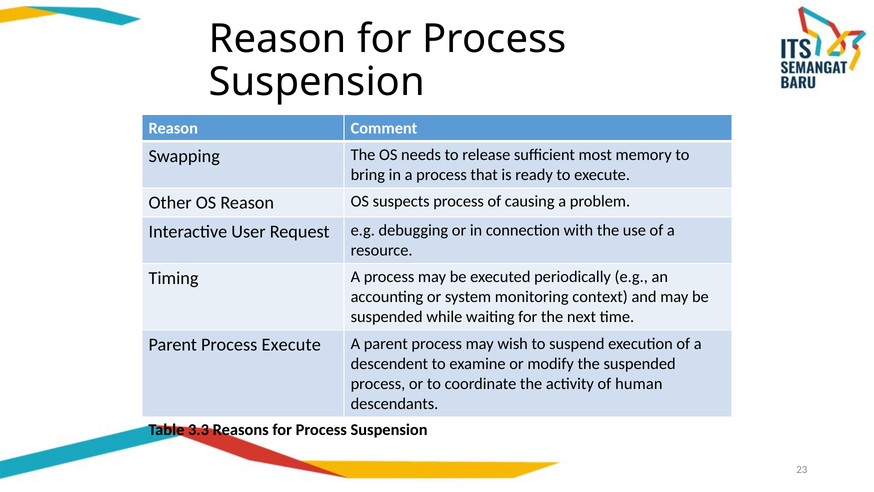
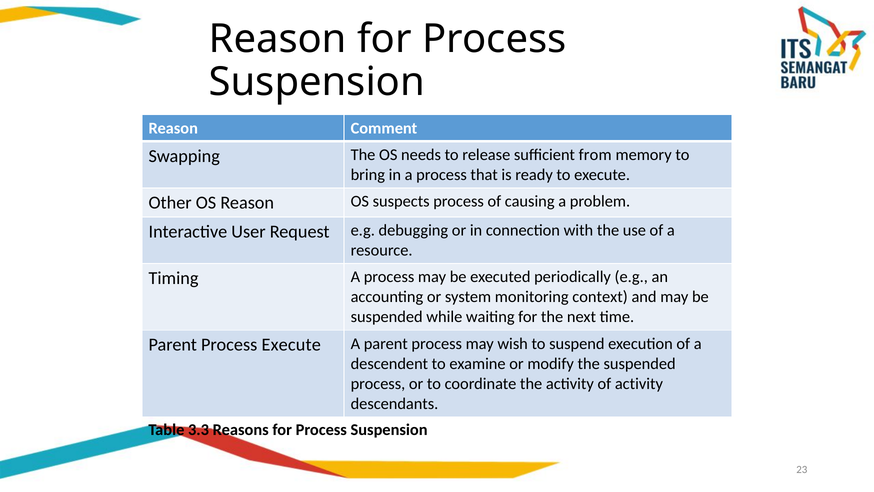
most: most -> from (595, 155)
of human: human -> activity (639, 383)
